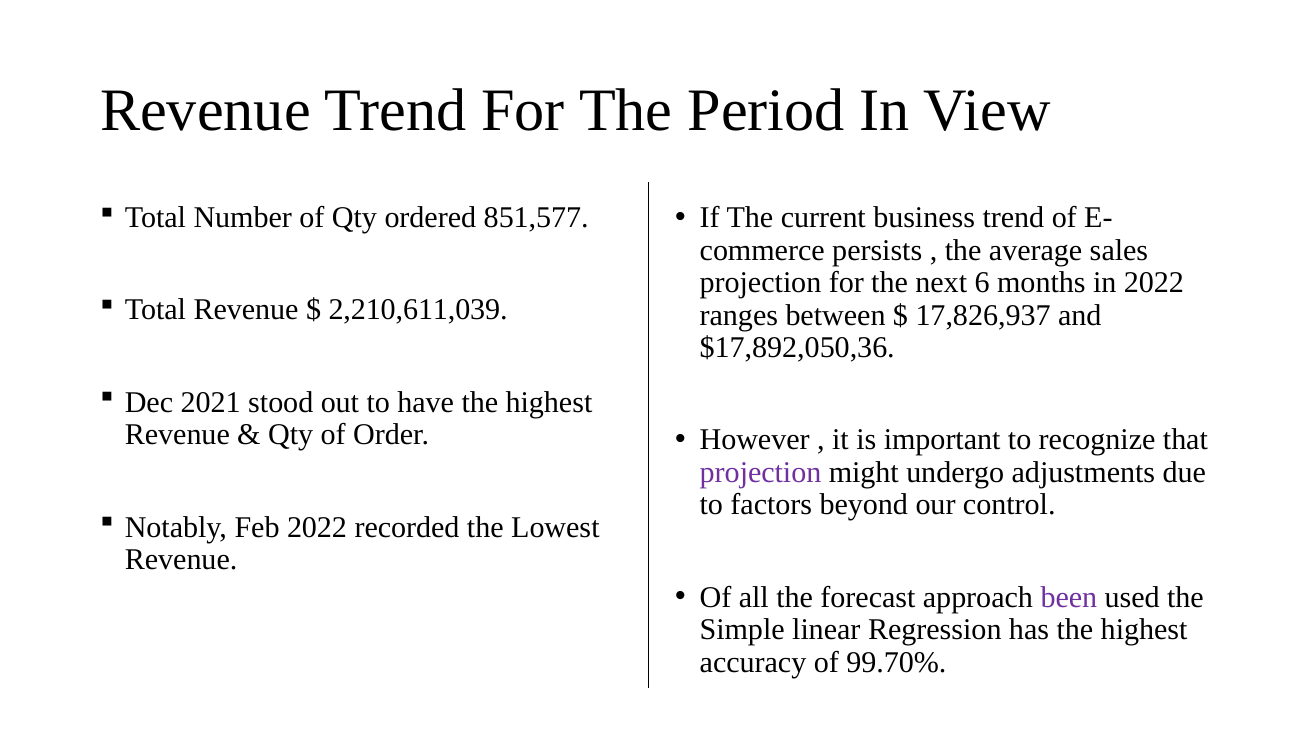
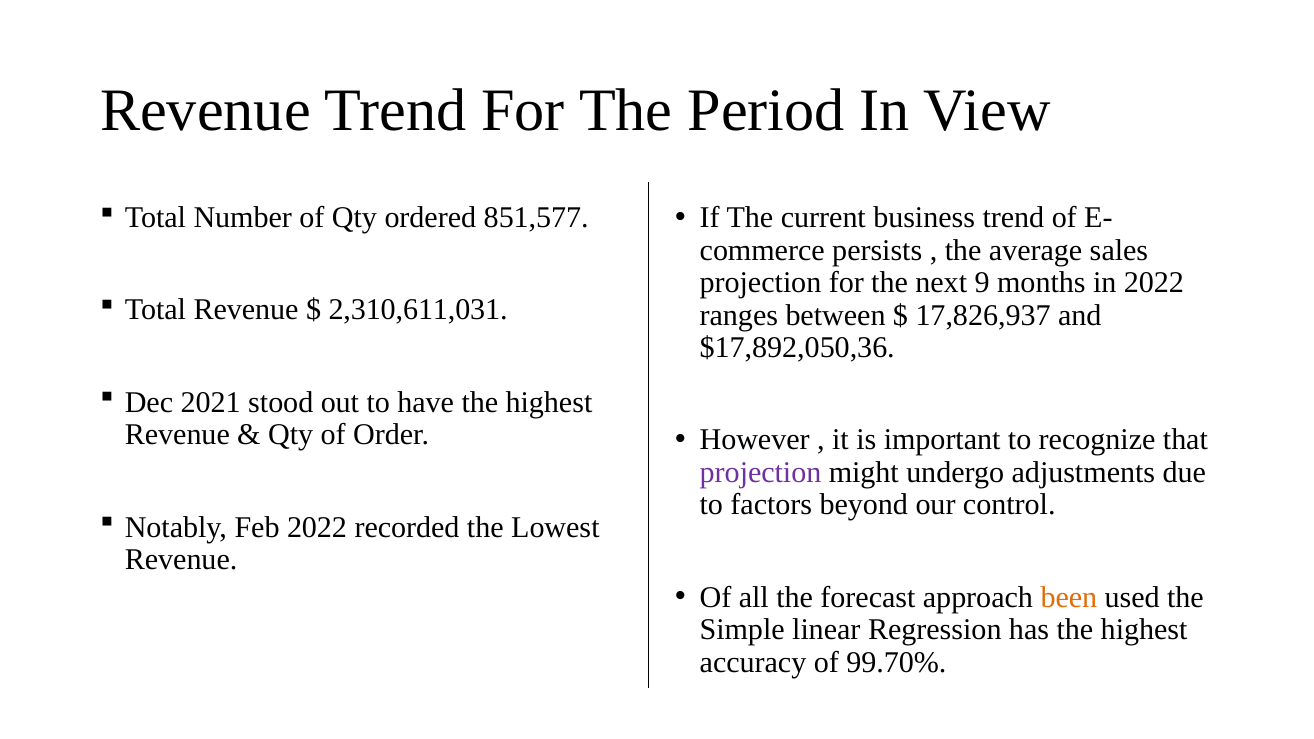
6: 6 -> 9 (982, 283)
2,210,611,039: 2,210,611,039 -> 2,310,611,031 (418, 310)
been colour: purple -> orange (1069, 597)
